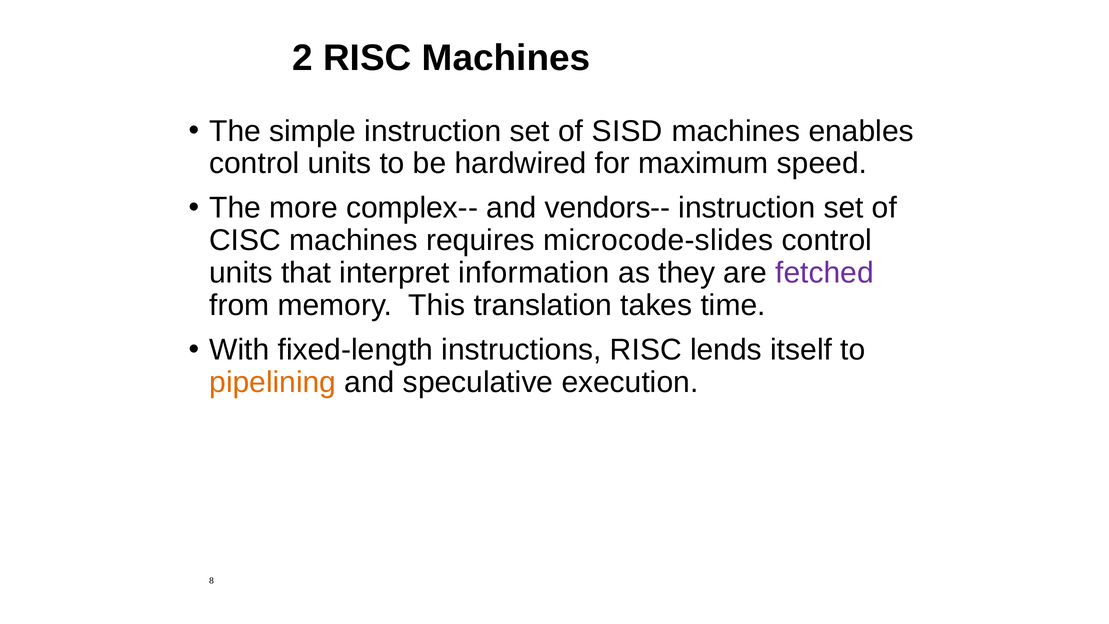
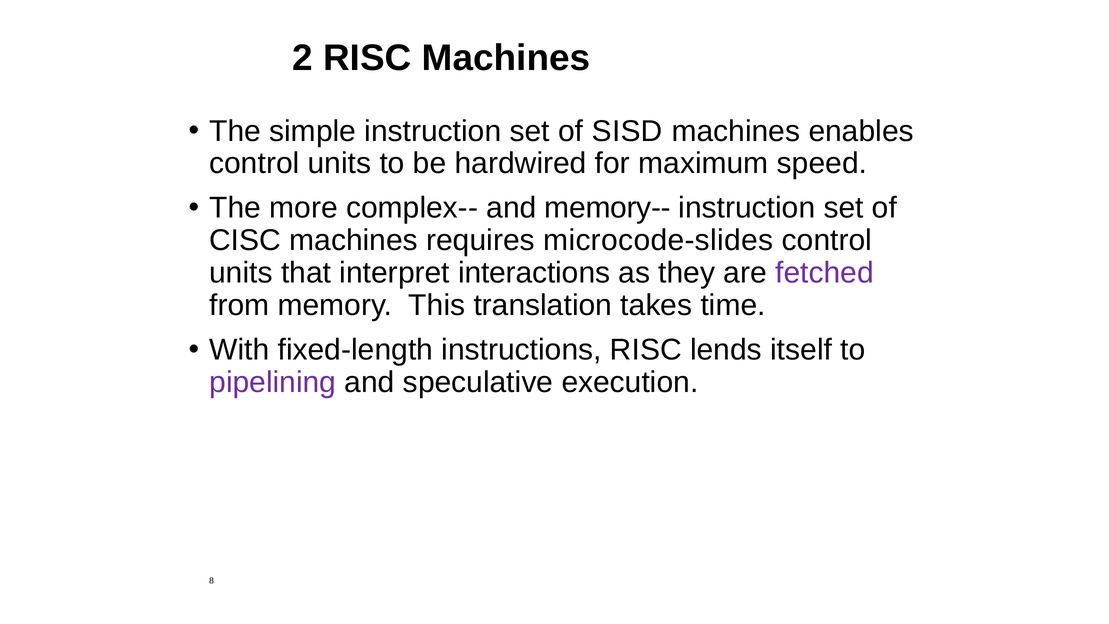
vendors--: vendors-- -> memory-- (608, 208)
information: information -> interactions (534, 273)
pipelining colour: orange -> purple (273, 382)
